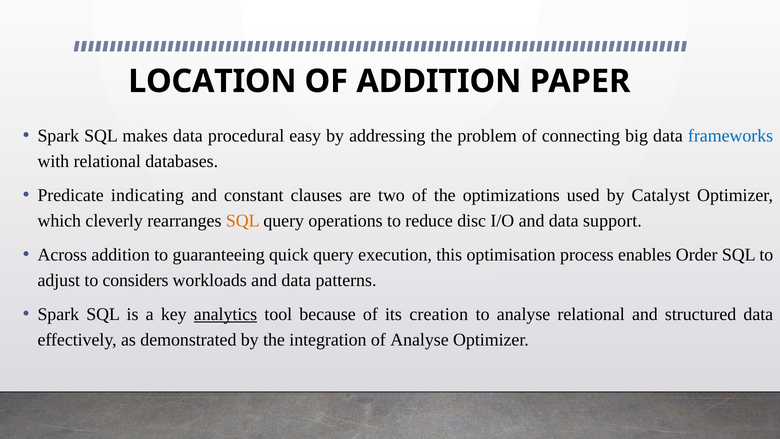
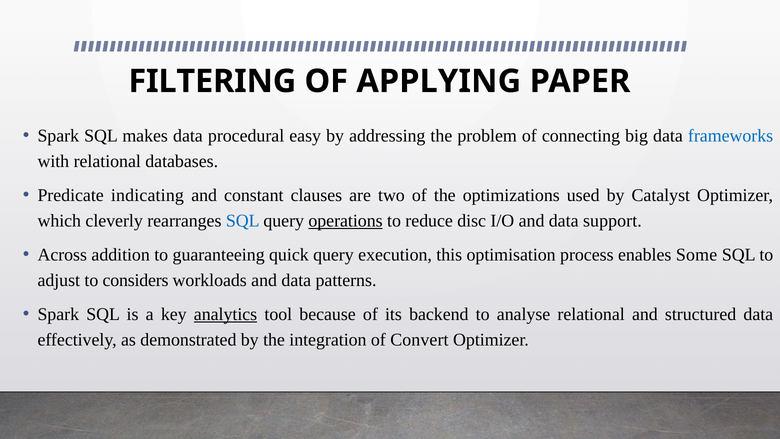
LOCATION: LOCATION -> FILTERING (212, 81)
OF ADDITION: ADDITION -> APPLYING (439, 81)
SQL colour: orange -> blue (243, 221)
operations underline: none -> present (346, 221)
Order: Order -> Some (697, 255)
creation: creation -> backend (439, 314)
of Analyse: Analyse -> Convert (419, 340)
